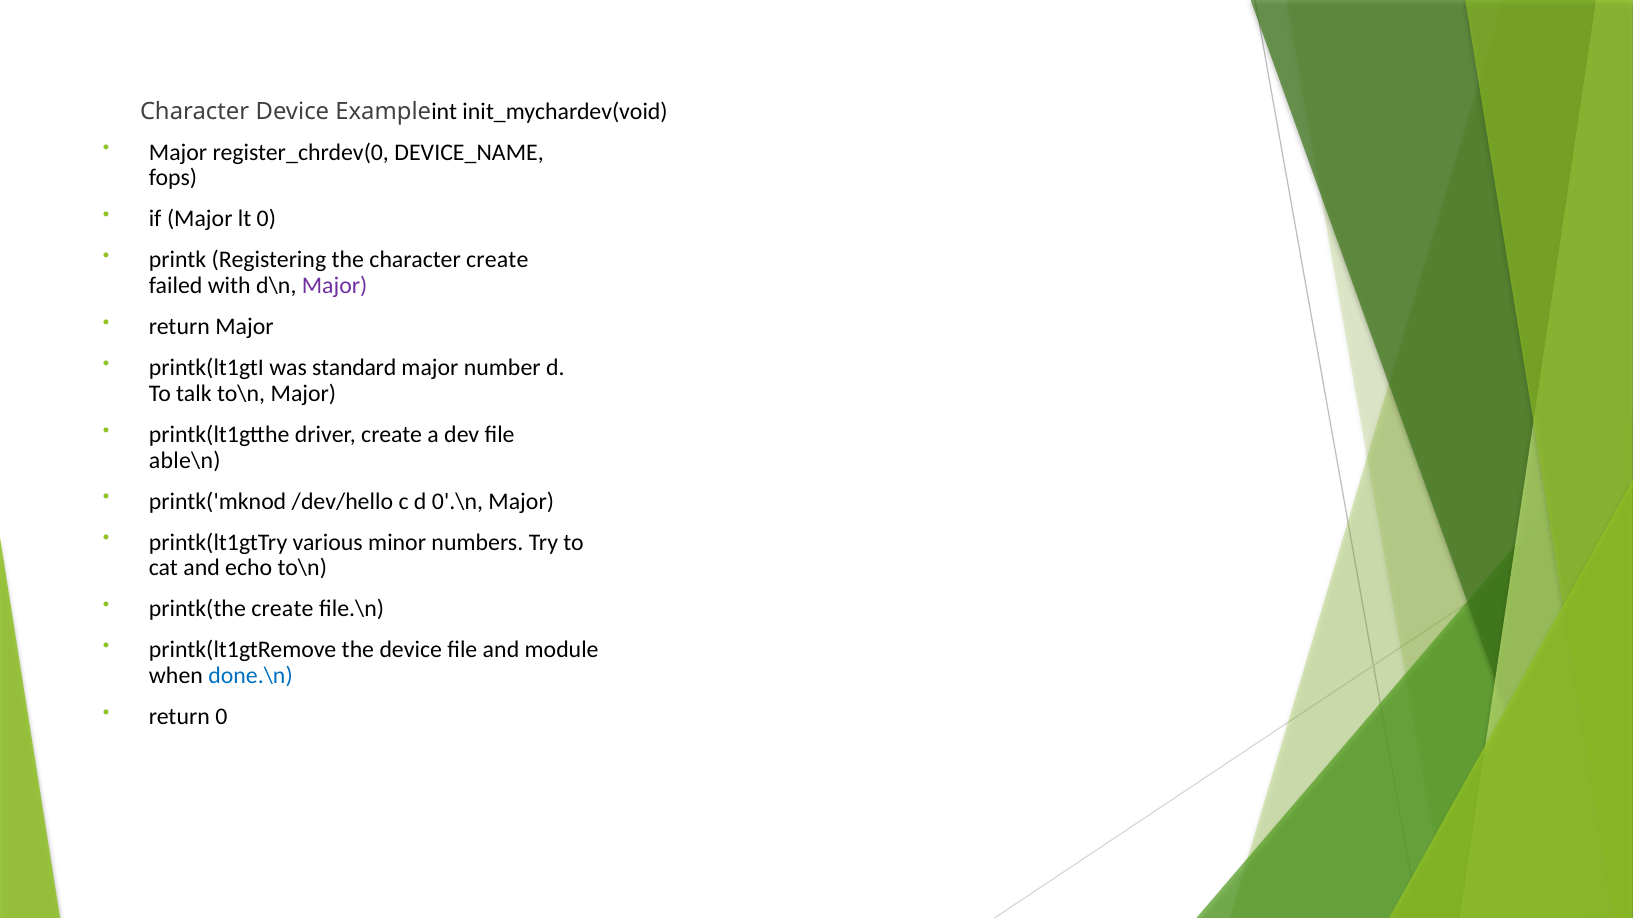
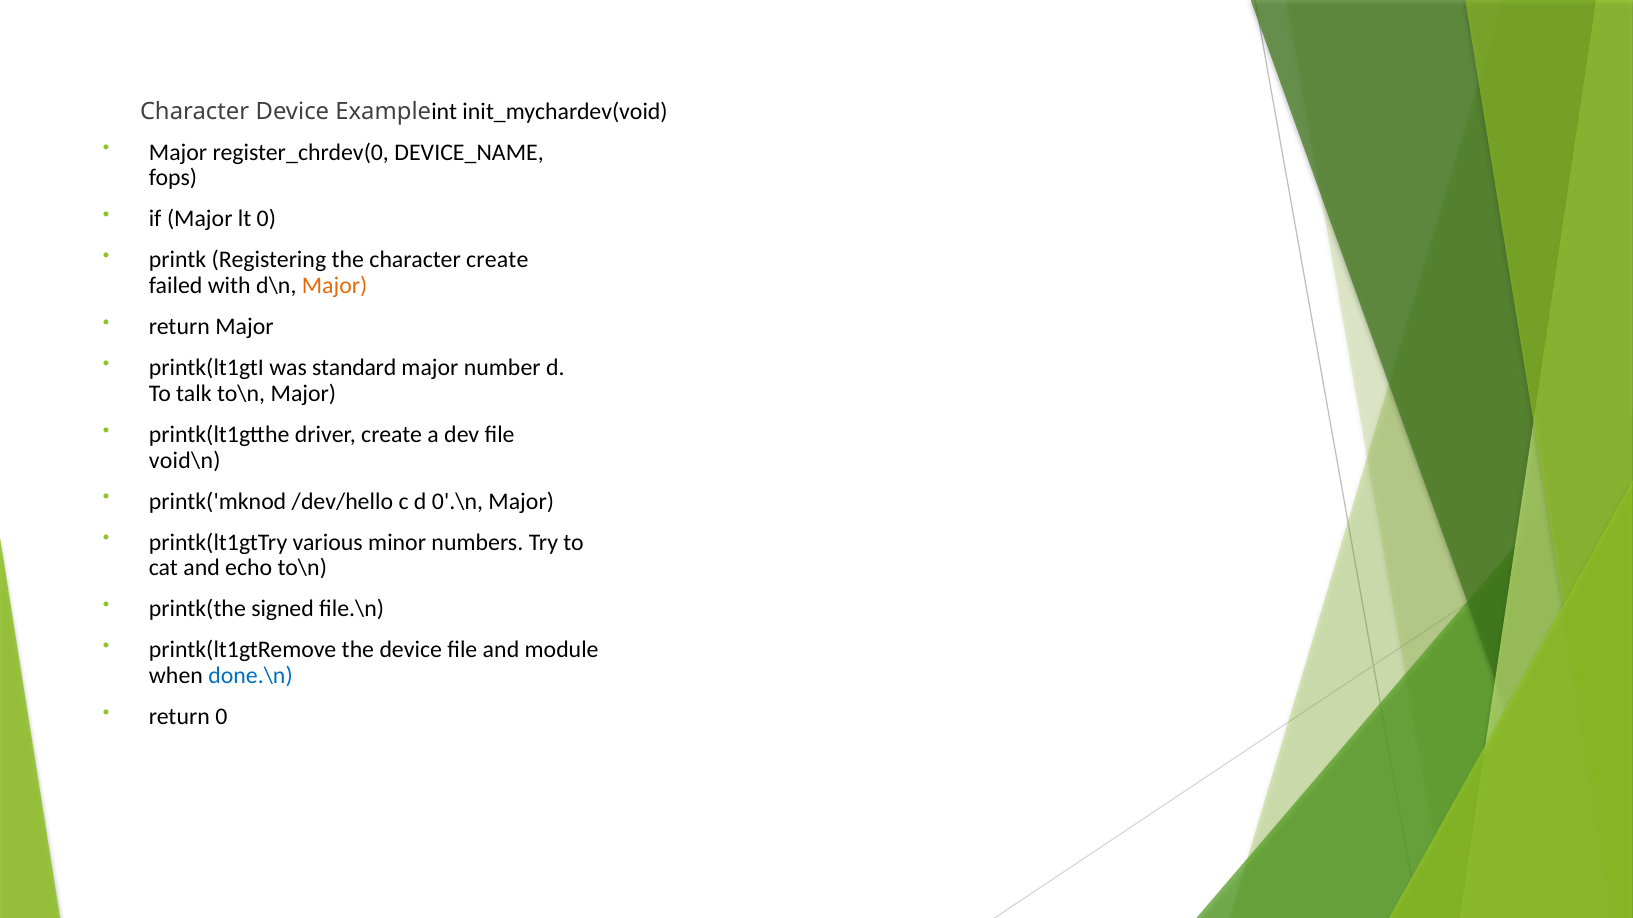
Major colour: purple -> orange (335, 286)
able\n: able\n -> void\n (185, 460)
printk(the create: create -> signed (283, 609)
